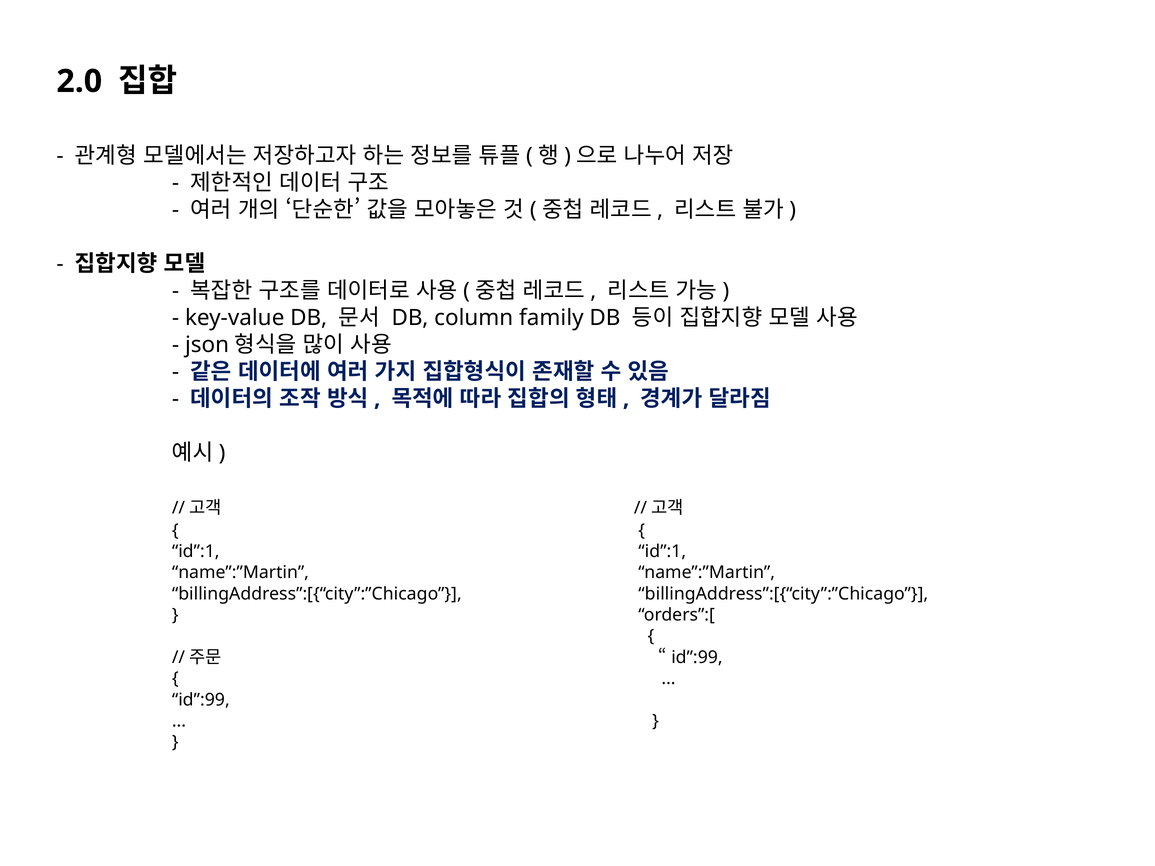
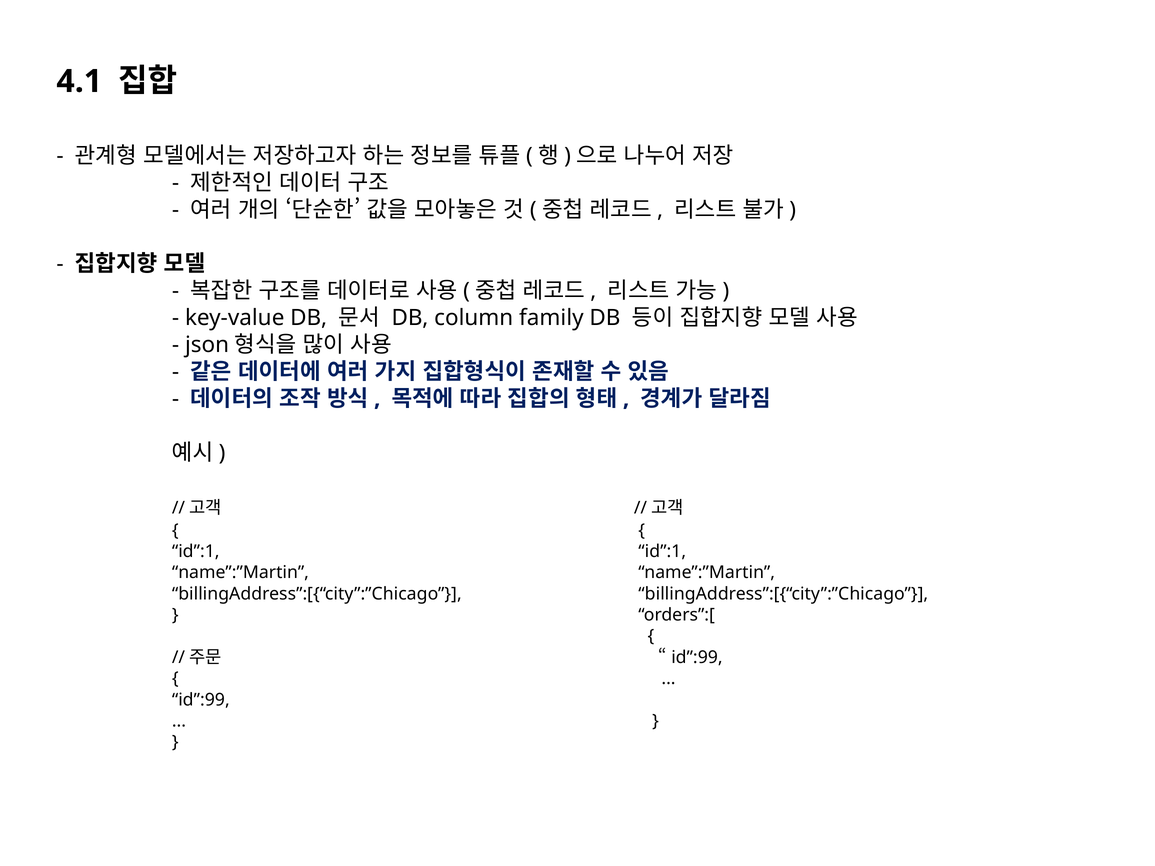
2.0: 2.0 -> 4.1 (79, 81)
